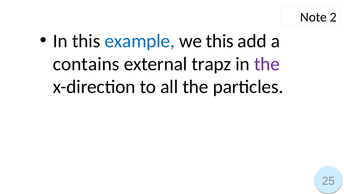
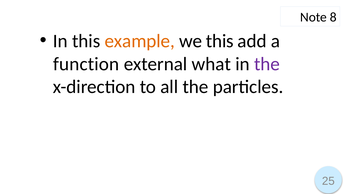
2: 2 -> 8 (333, 17)
example colour: blue -> orange (140, 41)
contains: contains -> function (86, 64)
trapz: trapz -> what (211, 64)
